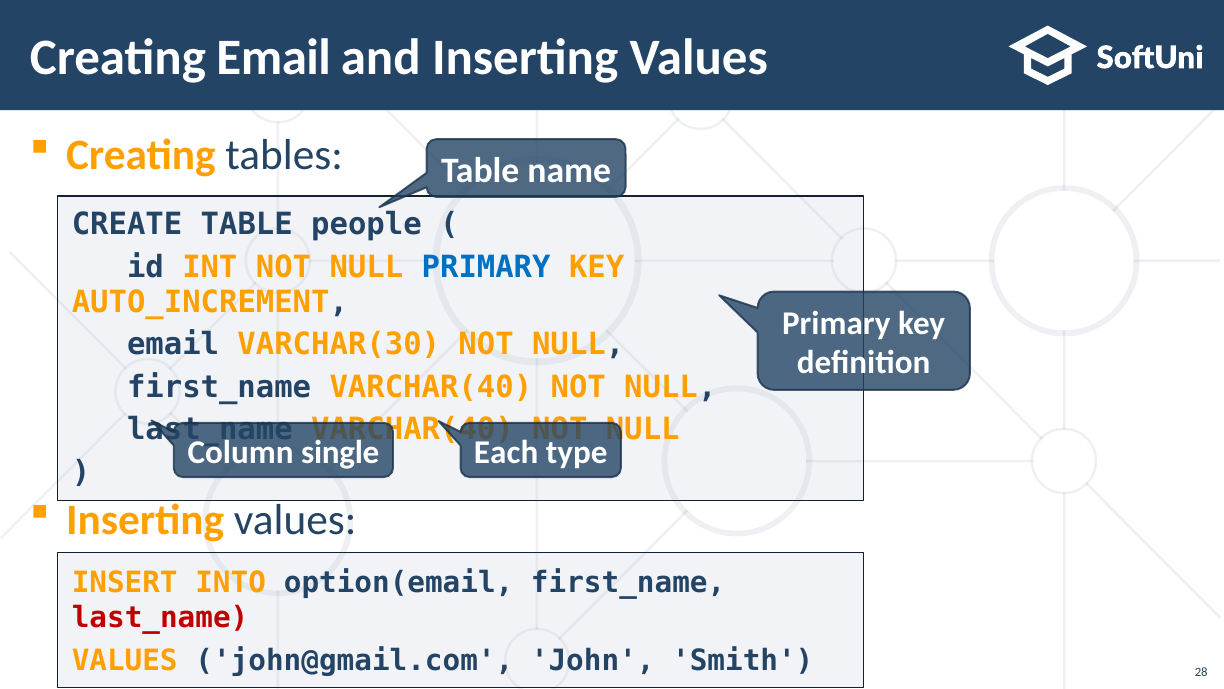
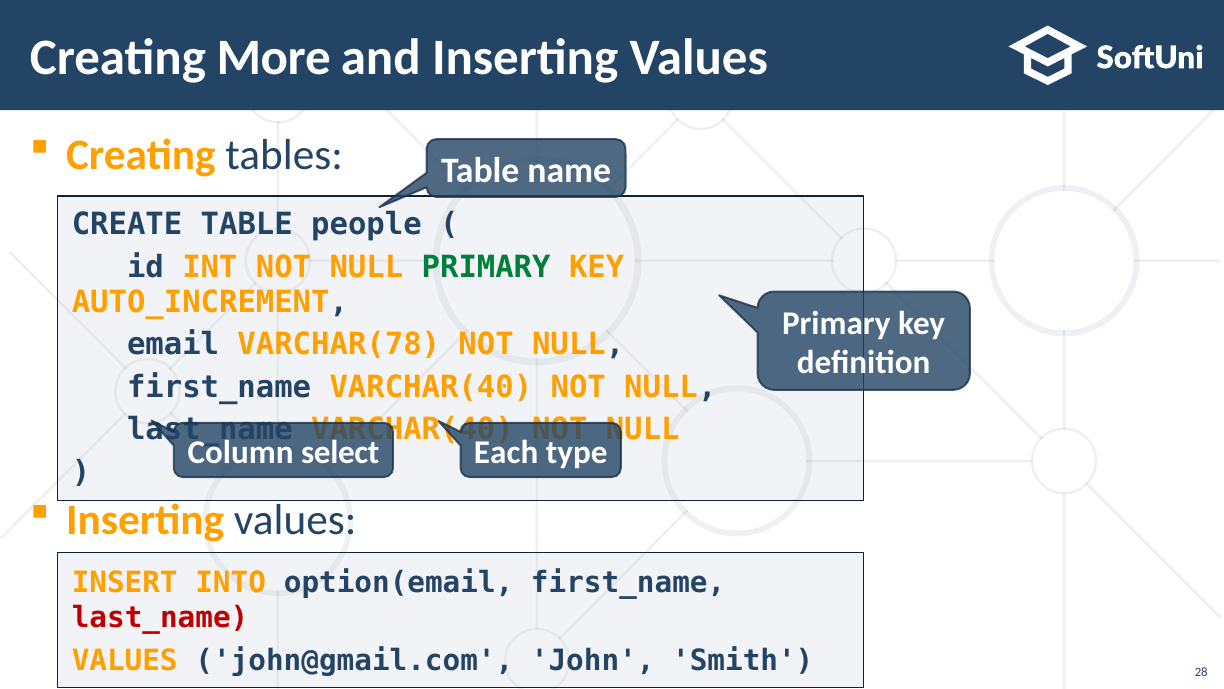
Creating Email: Email -> More (274, 58)
PRIMARY colour: blue -> green (486, 267)
VARCHAR(30: VARCHAR(30 -> VARCHAR(78 (339, 344)
single: single -> select (340, 452)
